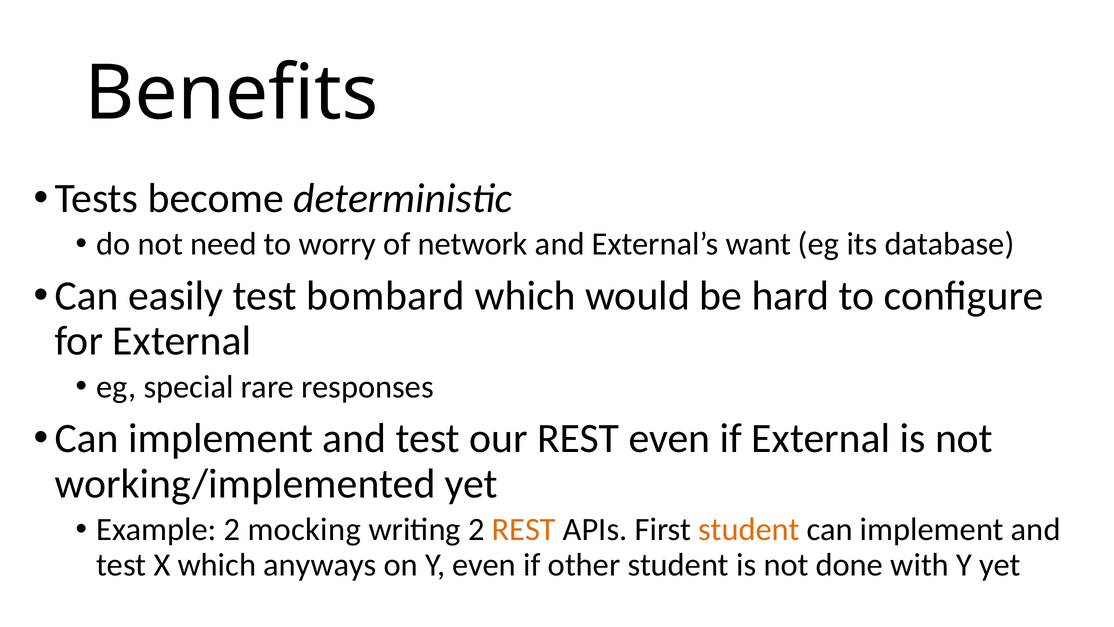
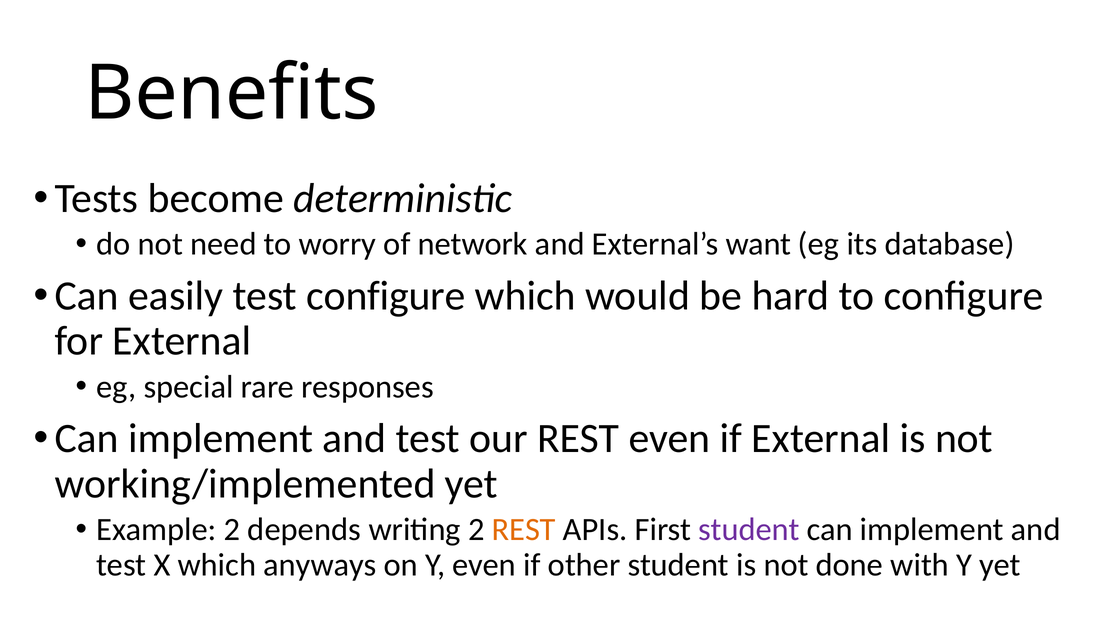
test bombard: bombard -> configure (386, 296)
mocking: mocking -> depends (304, 529)
student colour: orange -> purple (749, 529)
